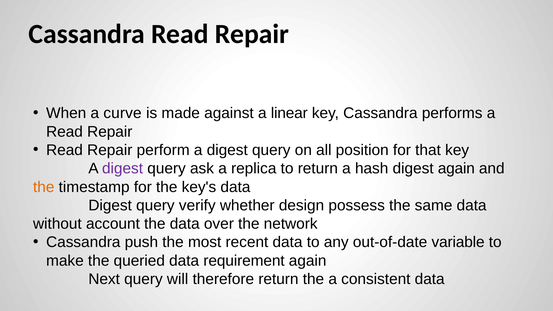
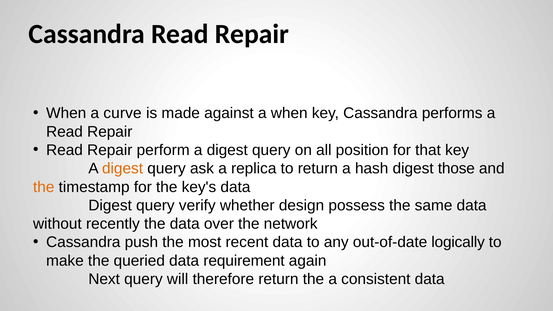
a linear: linear -> when (289, 113)
digest colour: purple -> orange (123, 169)
digest again: again -> those (456, 169)
account: account -> recently (113, 224)
variable: variable -> logically (458, 242)
